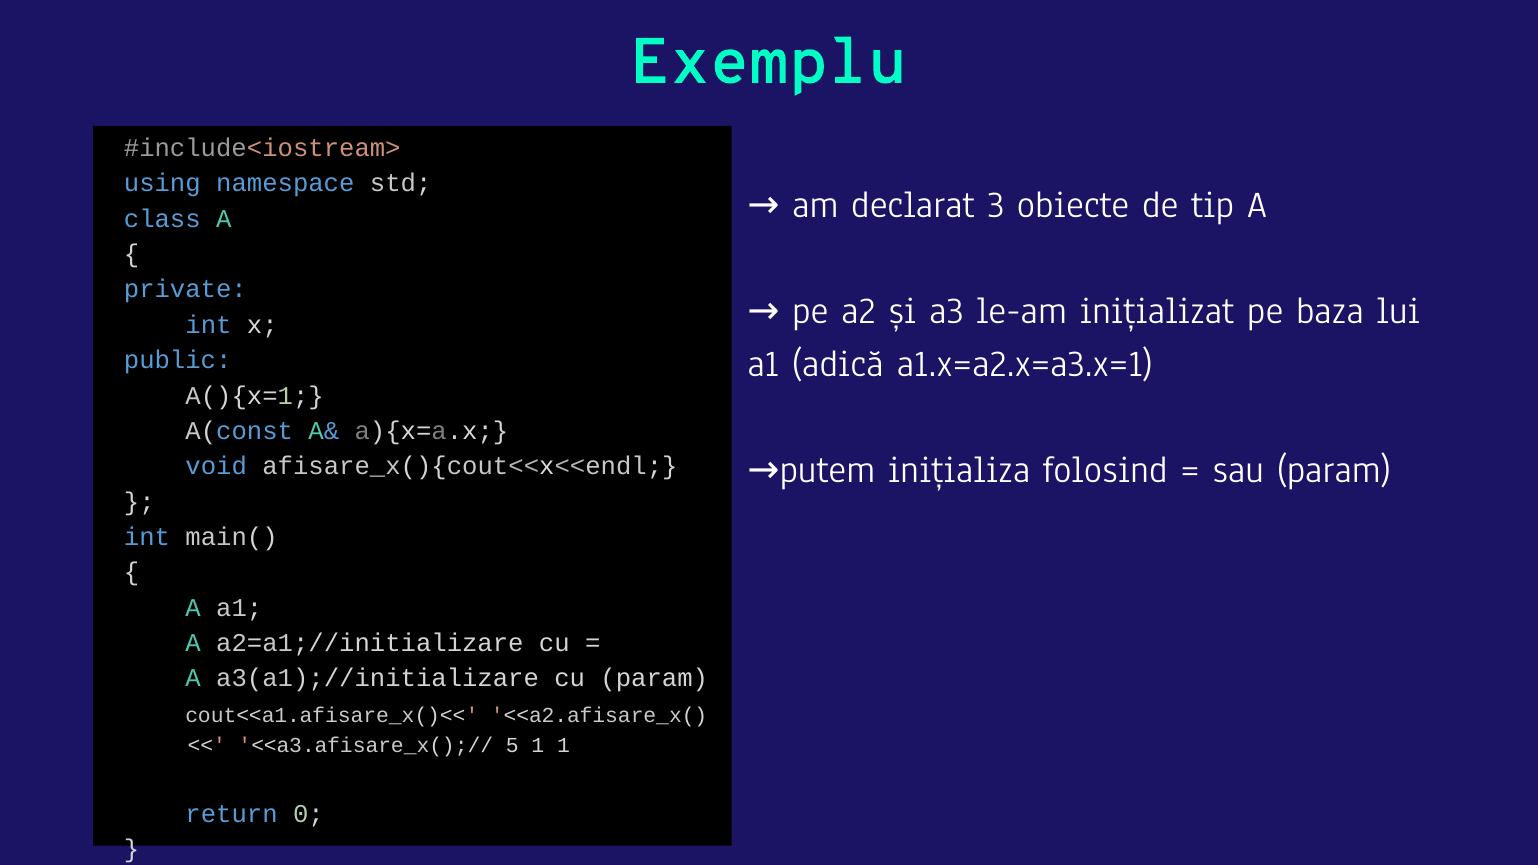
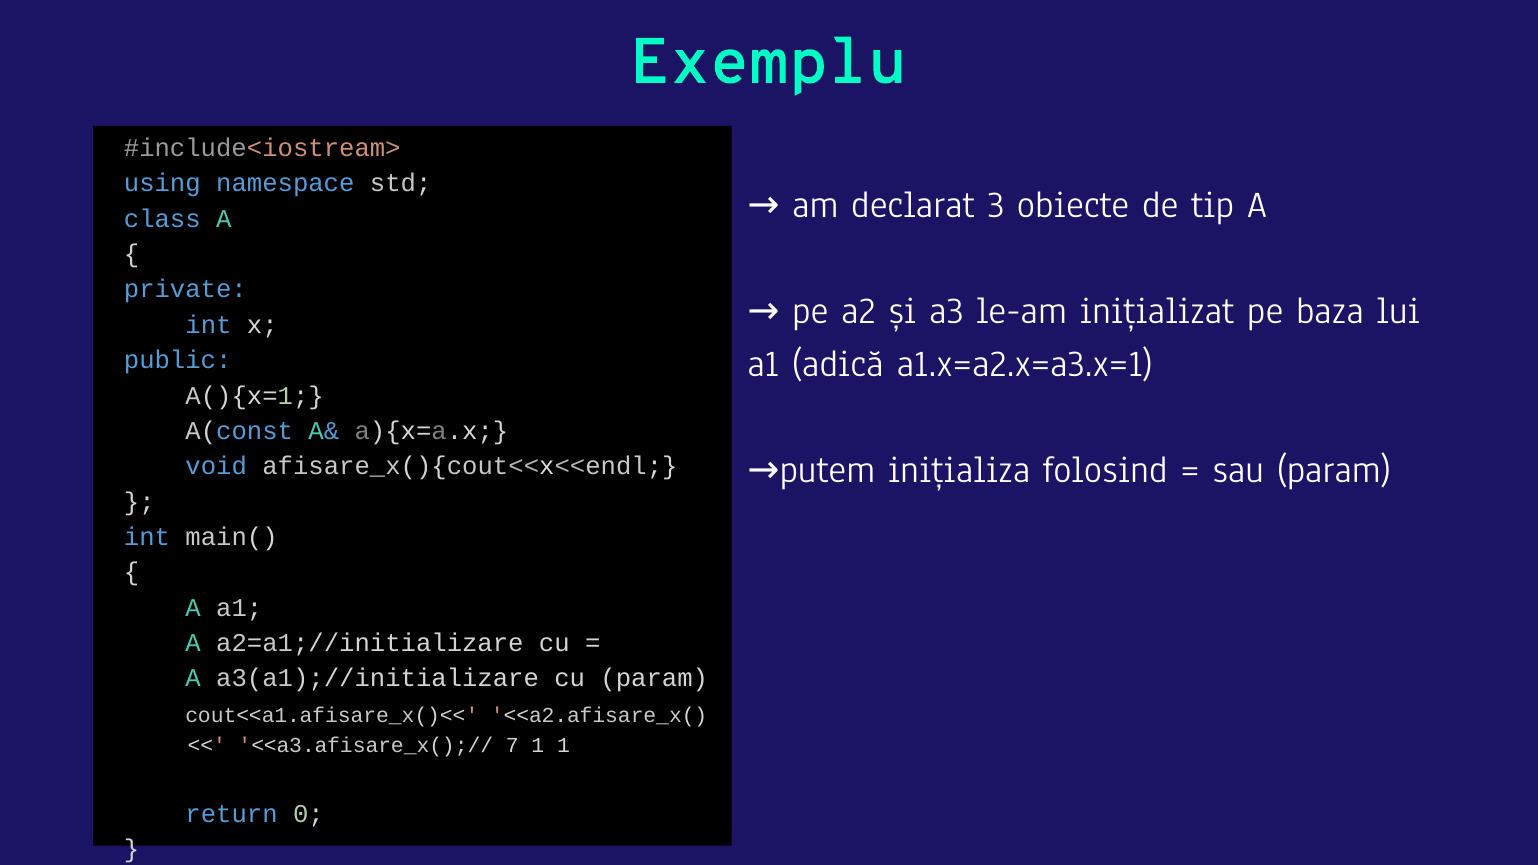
5: 5 -> 7 (512, 746)
